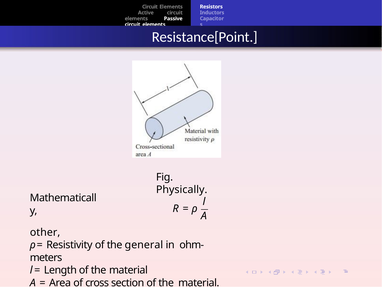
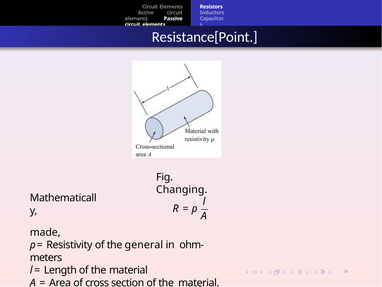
Physically: Physically -> Changing (182, 190)
other: other -> made (45, 232)
